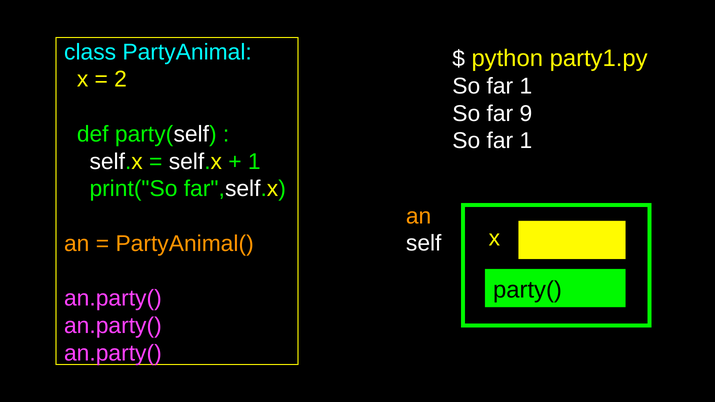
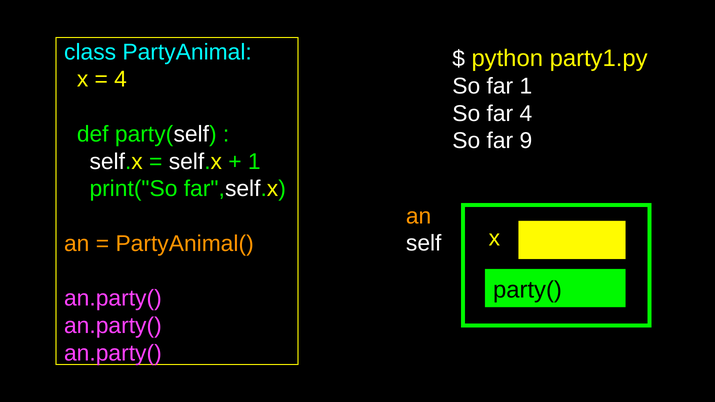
2: 2 -> 4 (121, 79)
far 9: 9 -> 4 (526, 114)
1: 1 -> 9 (526, 141)
